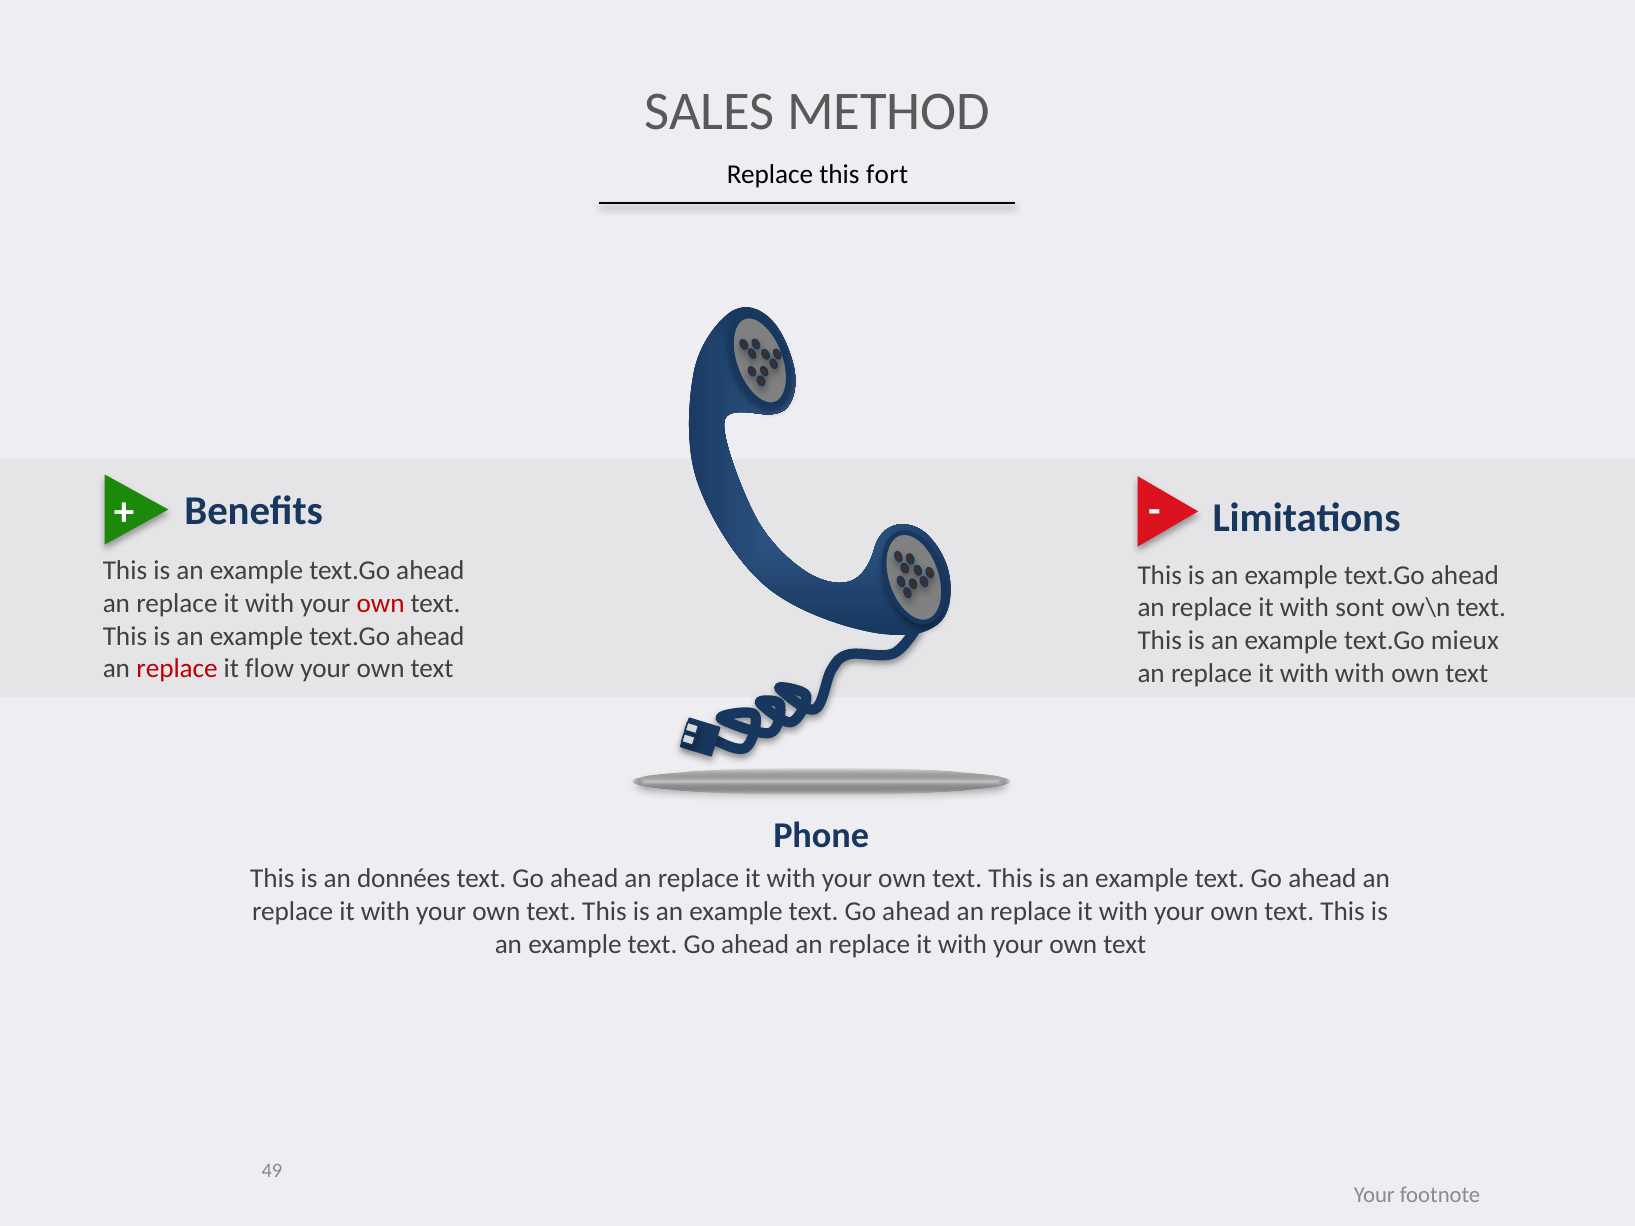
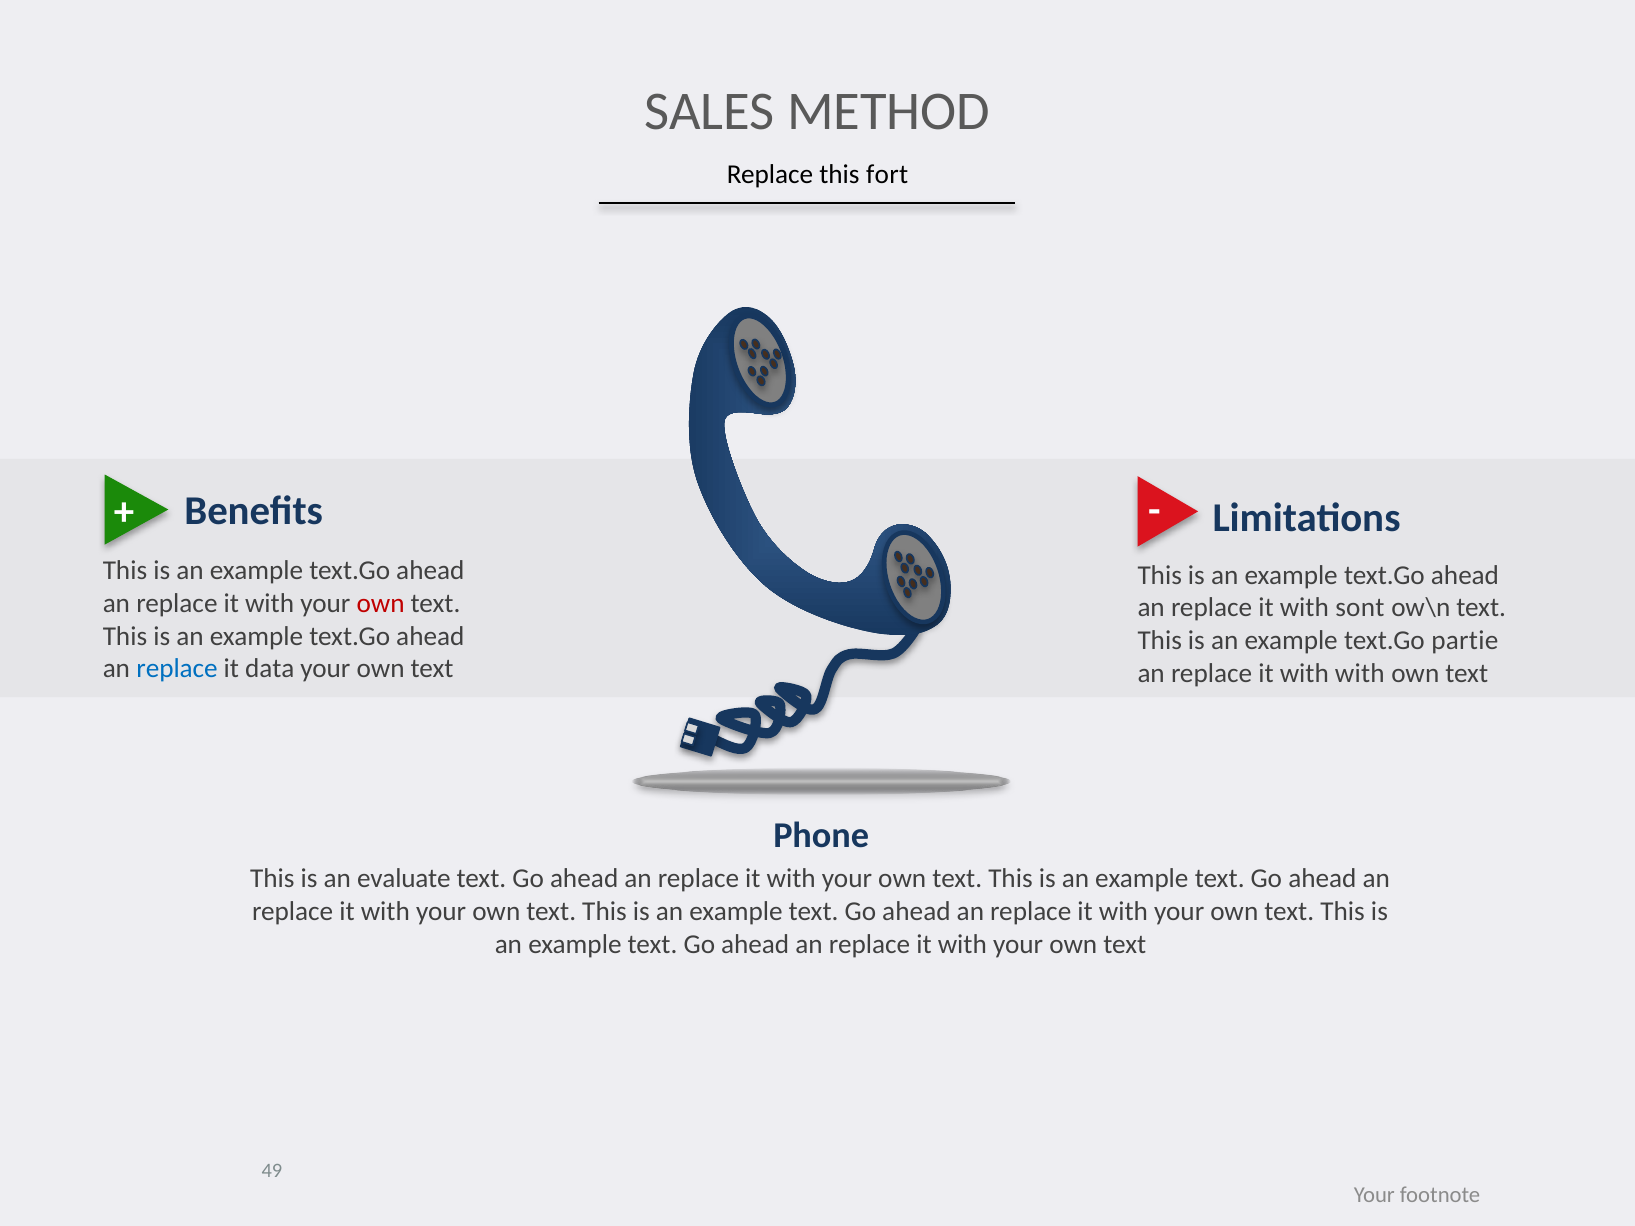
mieux: mieux -> partie (1465, 641)
replace colour: red -> blue (177, 669)
flow: flow -> data (270, 669)
données: données -> evaluate (404, 879)
